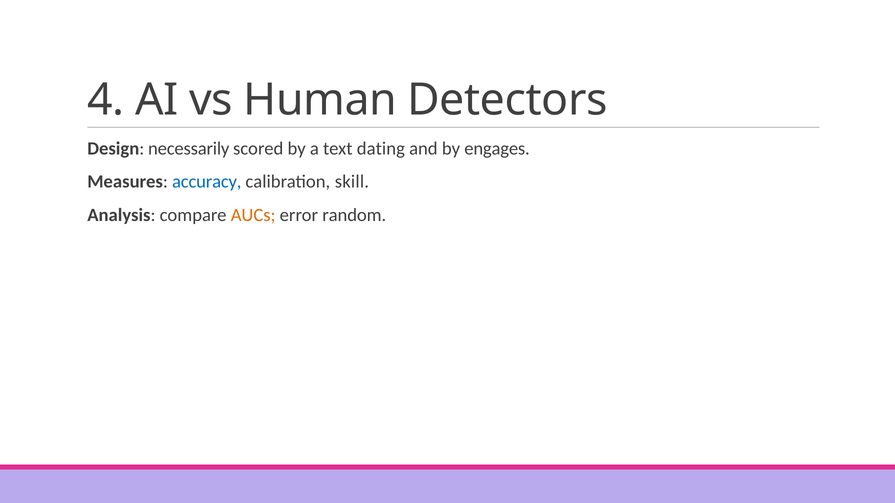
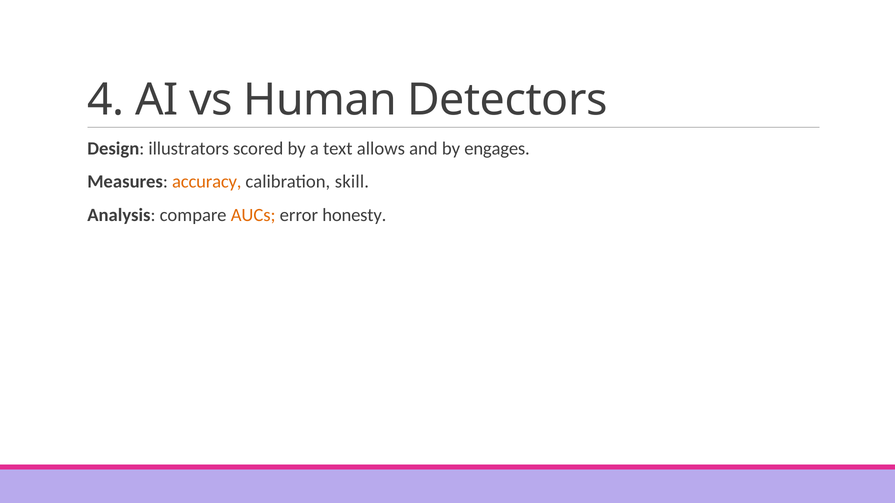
necessarily: necessarily -> illustrators (189, 149)
dating: dating -> allows (381, 149)
accuracy colour: blue -> orange (207, 182)
random: random -> honesty (354, 215)
